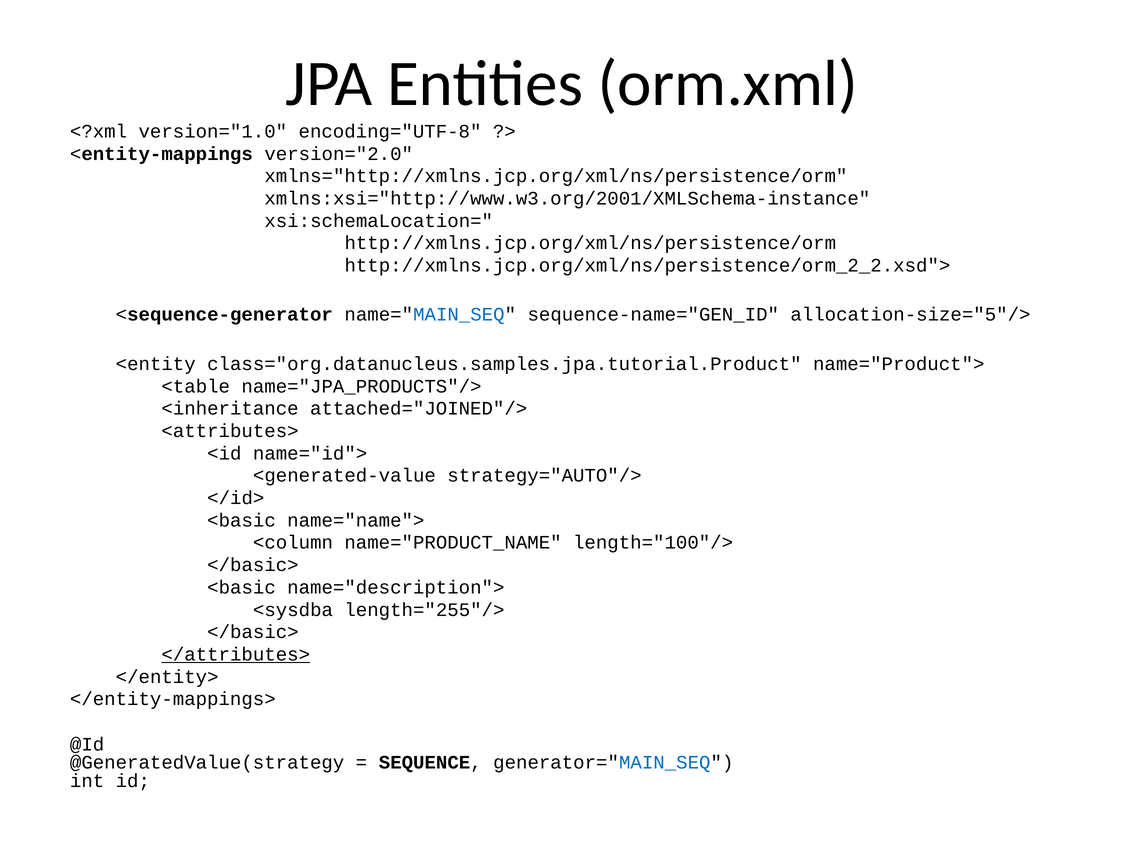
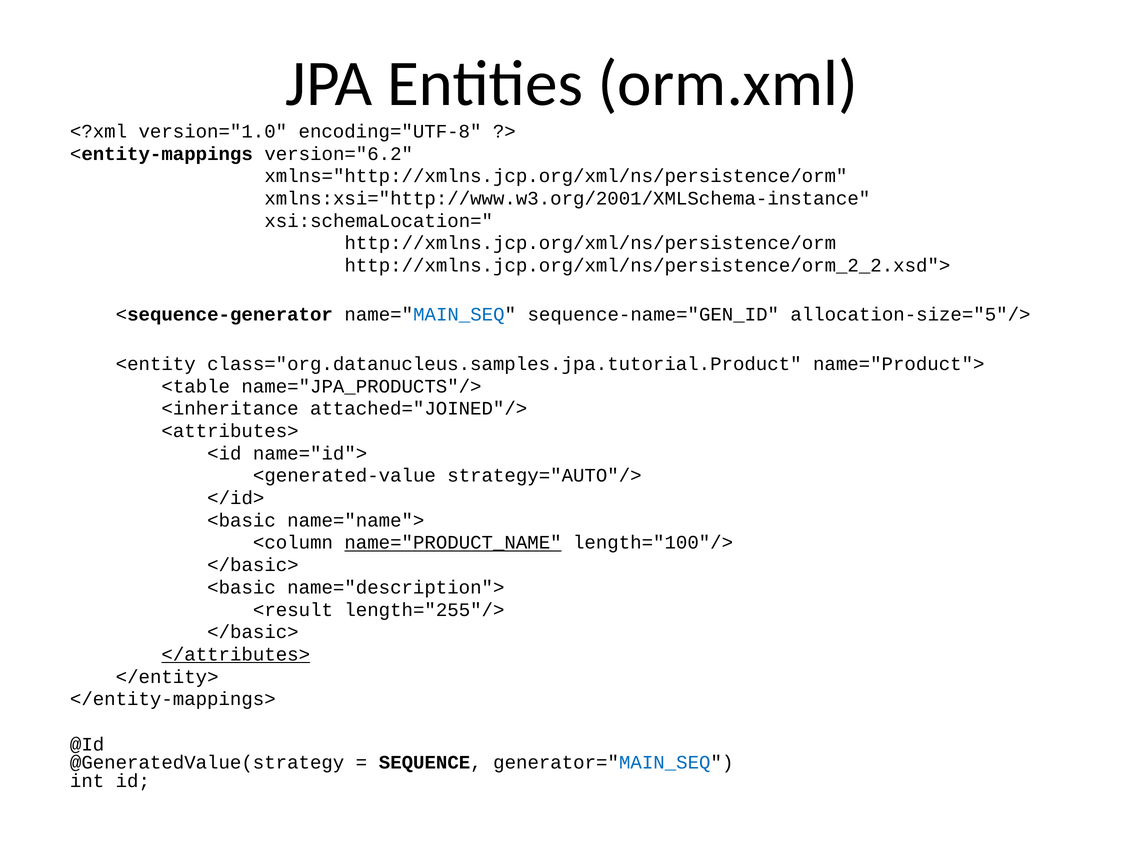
version="2.0: version="2.0 -> version="6.2 (339, 154)
name="PRODUCT_NAME underline: none -> present (453, 543)
<sysdba: <sysdba -> <result (293, 610)
